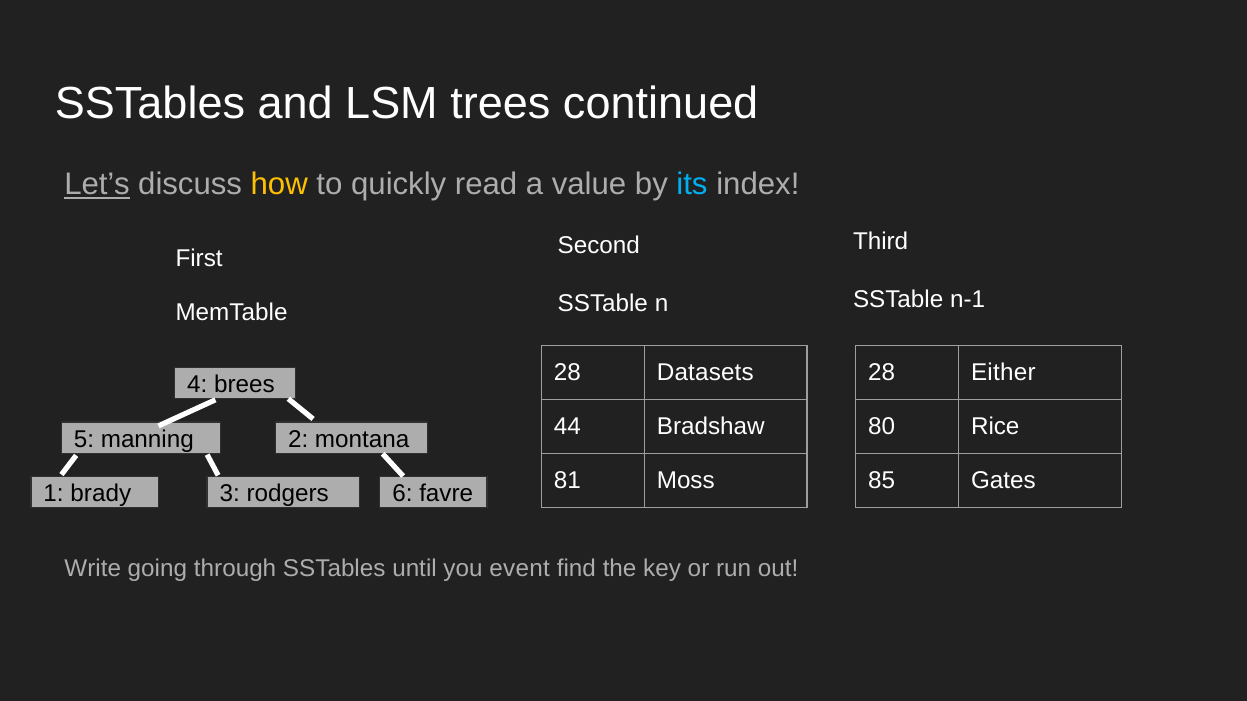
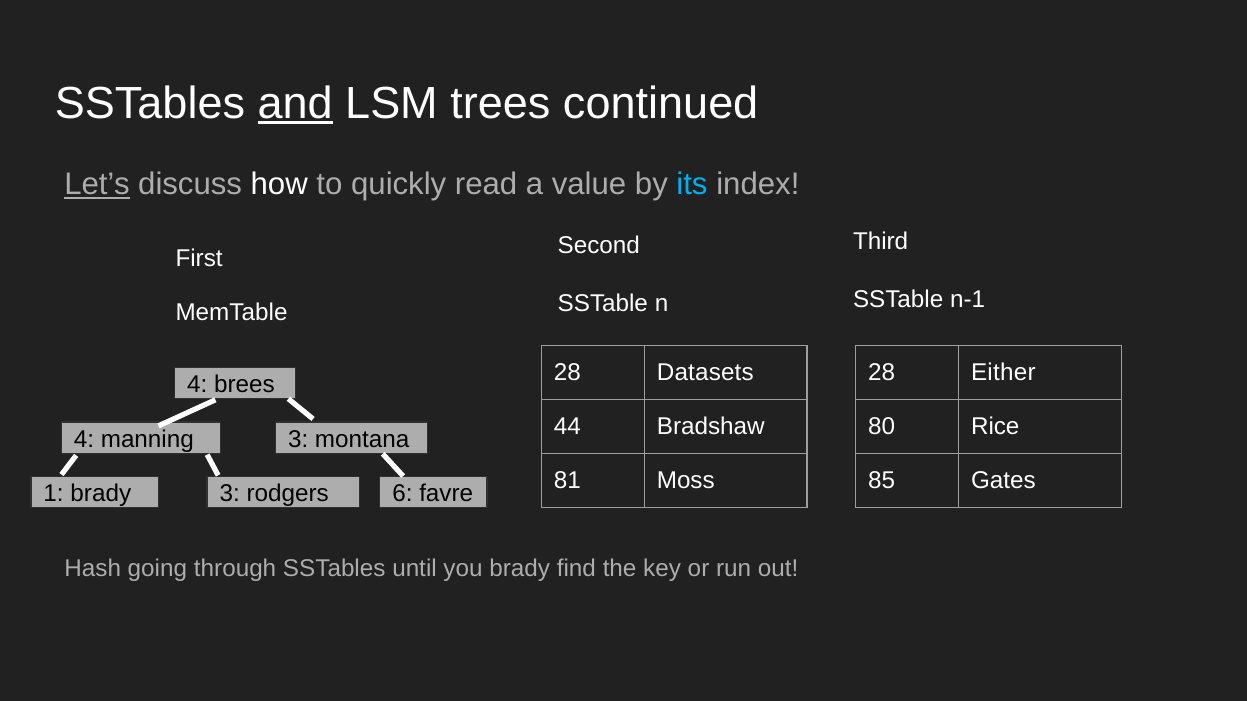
and underline: none -> present (295, 103)
how colour: yellow -> white (279, 185)
5: 5 -> 4 (84, 440)
manning 2: 2 -> 3 (298, 440)
Write: Write -> Hash (93, 569)
you event: event -> brady (520, 569)
